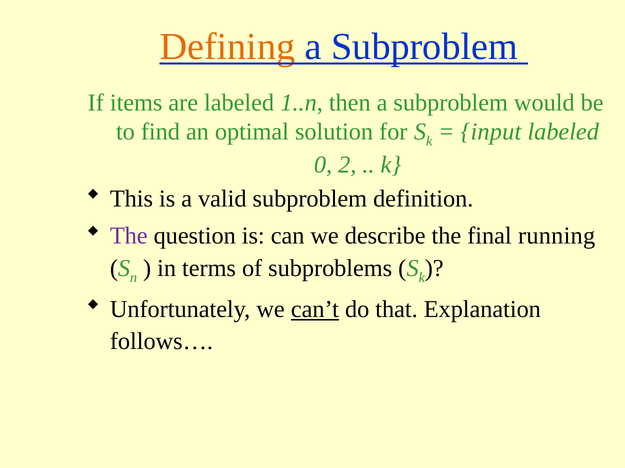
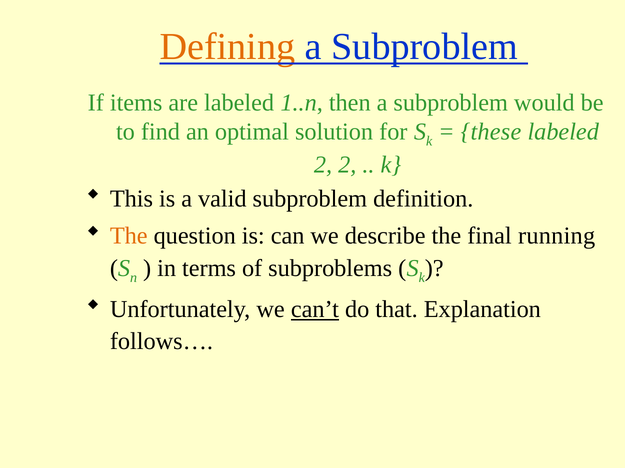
input: input -> these (491, 132)
0: 0 -> 2 (323, 165)
The colour: purple -> orange (129, 236)
